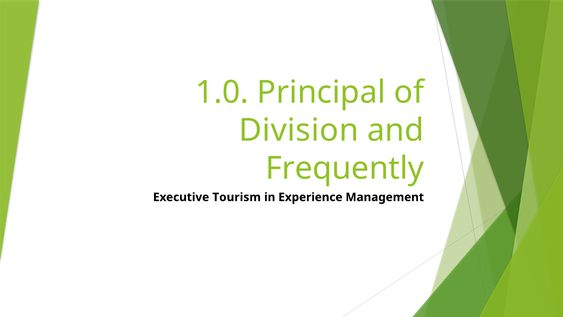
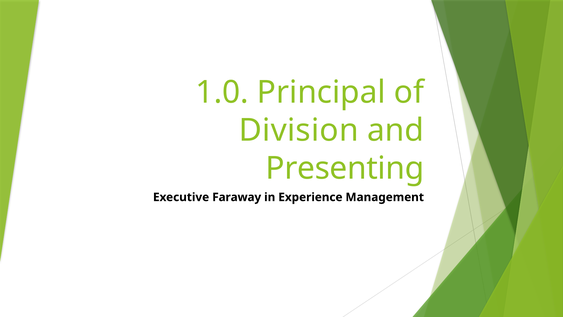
Frequently: Frequently -> Presenting (345, 168)
Tourism: Tourism -> Faraway (237, 197)
